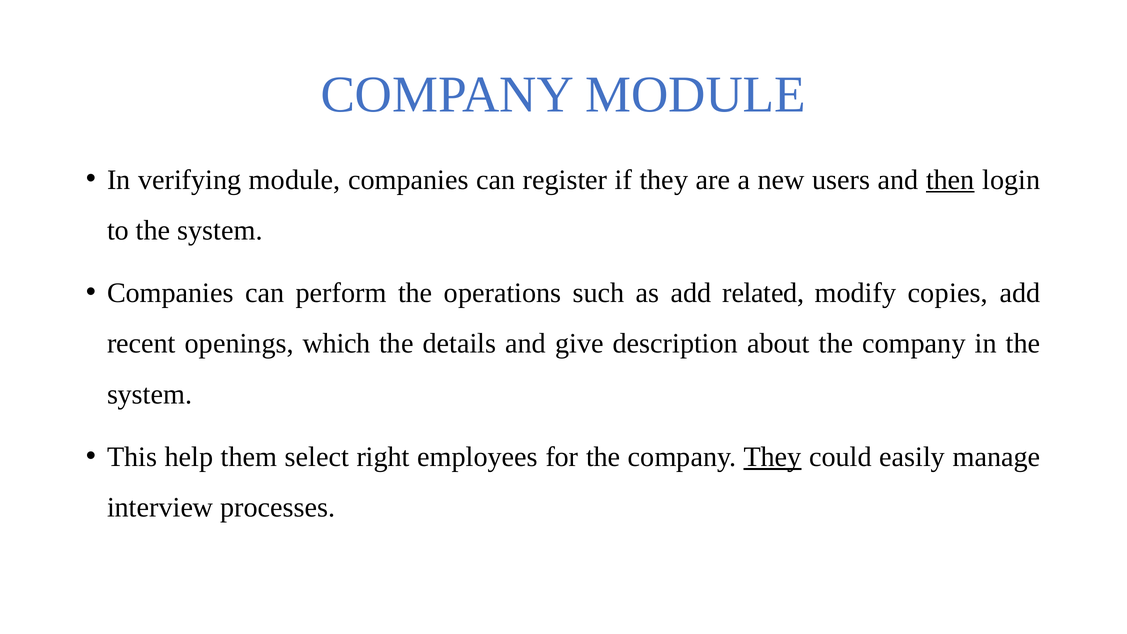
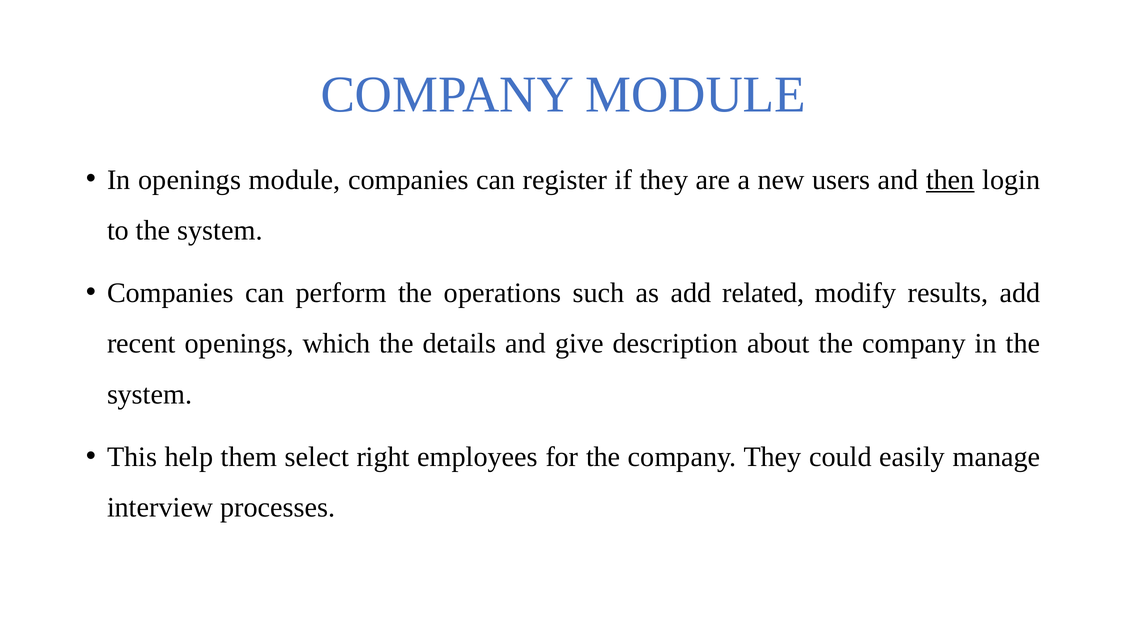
In verifying: verifying -> openings (190, 180)
copies: copies -> results (948, 293)
They underline: present -> none (773, 457)
